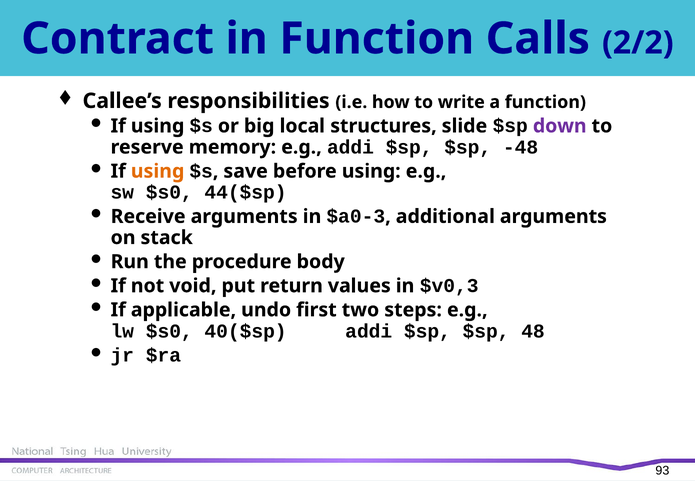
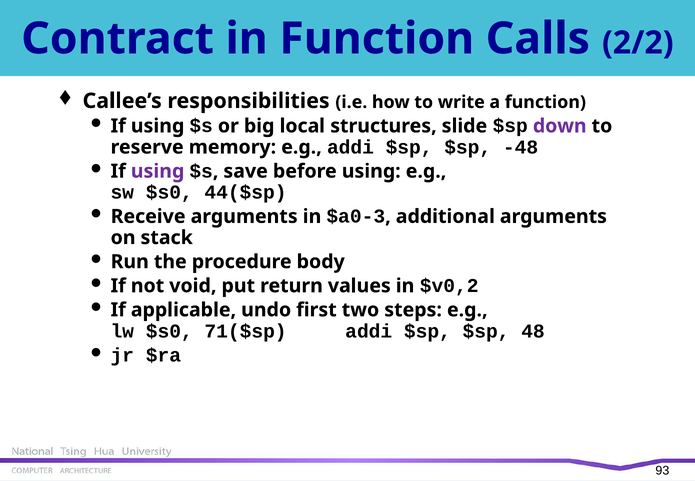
using colour: orange -> purple (158, 171)
$v0,3: $v0,3 -> $v0,2 (449, 286)
40($sp: 40($sp -> 71($sp (246, 331)
